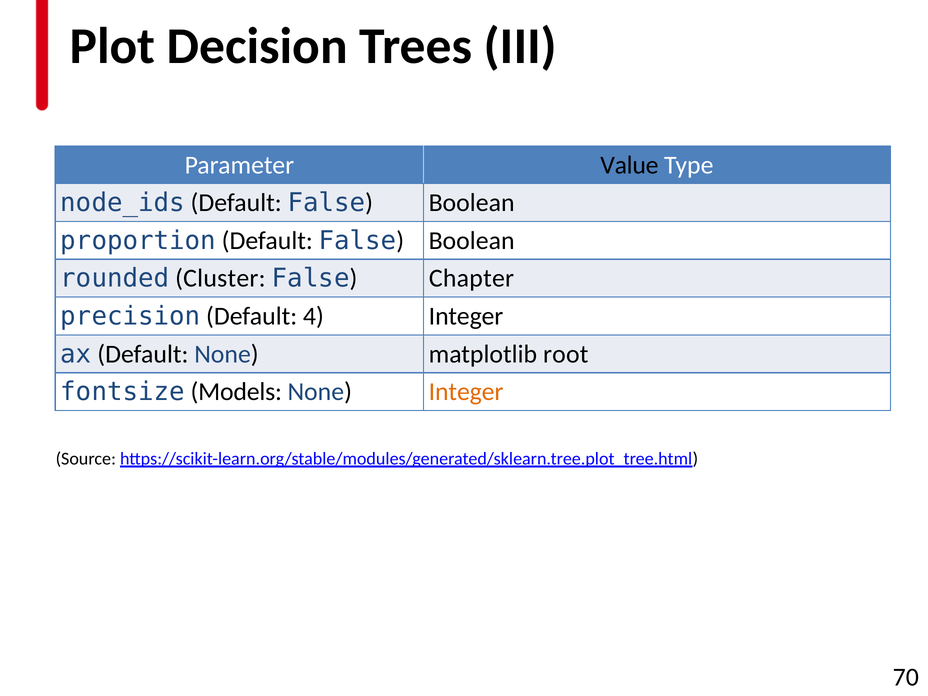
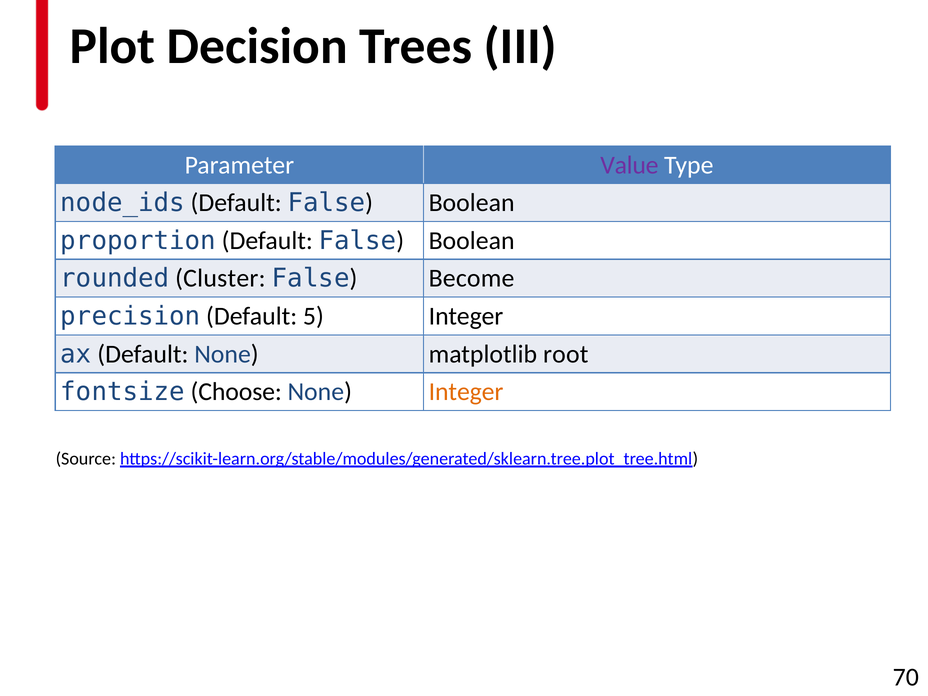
Value colour: black -> purple (629, 165)
Chapter: Chapter -> Become (472, 278)
4: 4 -> 5 (313, 316)
Models: Models -> Choose (236, 392)
